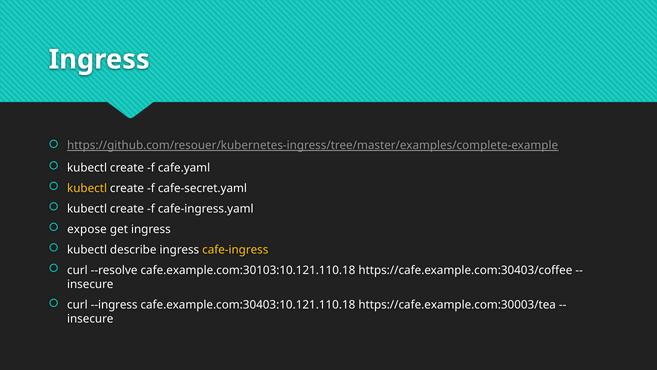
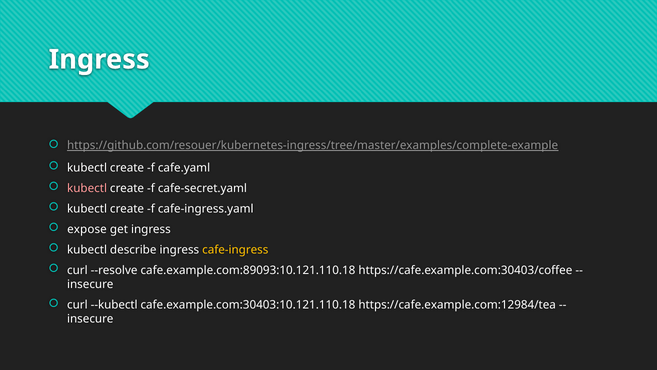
kubectl colour: yellow -> pink (87, 188)
cafe.example.com:30103:10.121.110.18: cafe.example.com:30103:10.121.110.18 -> cafe.example.com:89093:10.121.110.18 (248, 270)
--ingress: --ingress -> --kubectl (114, 305)
https://cafe.example.com:30003/tea: https://cafe.example.com:30003/tea -> https://cafe.example.com:12984/tea (457, 305)
